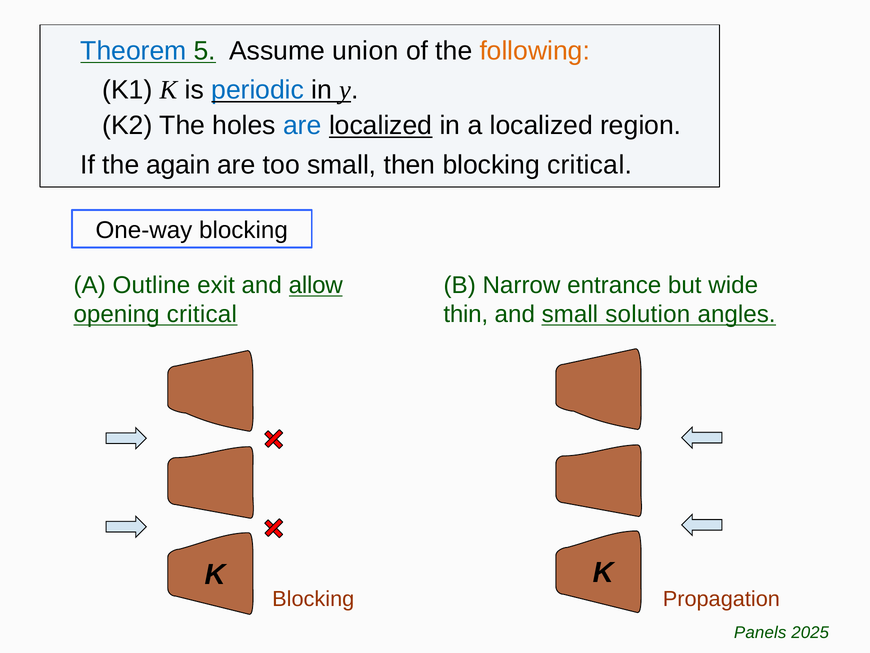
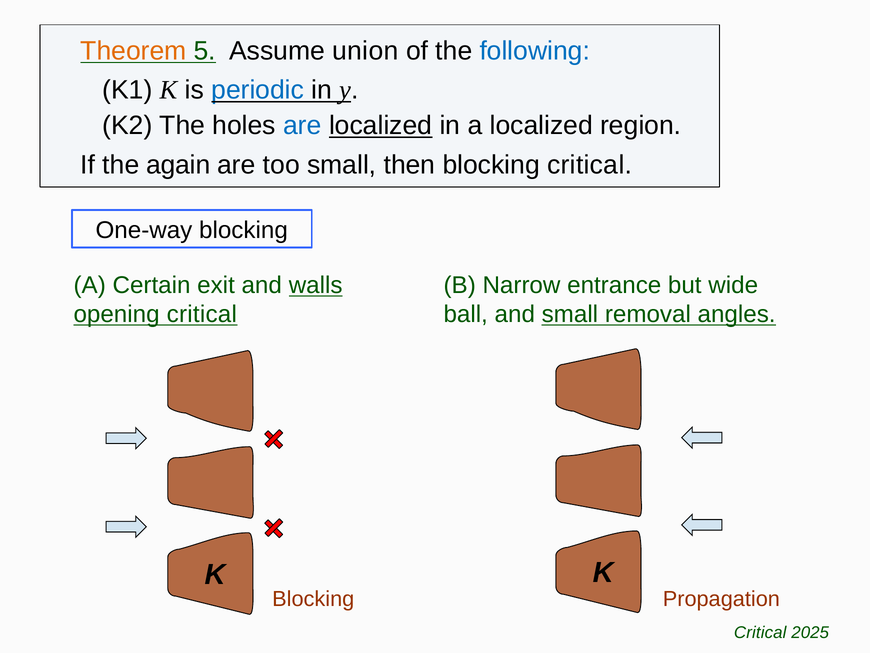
Theorem colour: blue -> orange (133, 51)
following colour: orange -> blue (535, 51)
Outline: Outline -> Certain (152, 285)
allow: allow -> walls (316, 285)
thin: thin -> ball (466, 314)
solution: solution -> removal (648, 314)
Panels: Panels -> Critical (760, 632)
